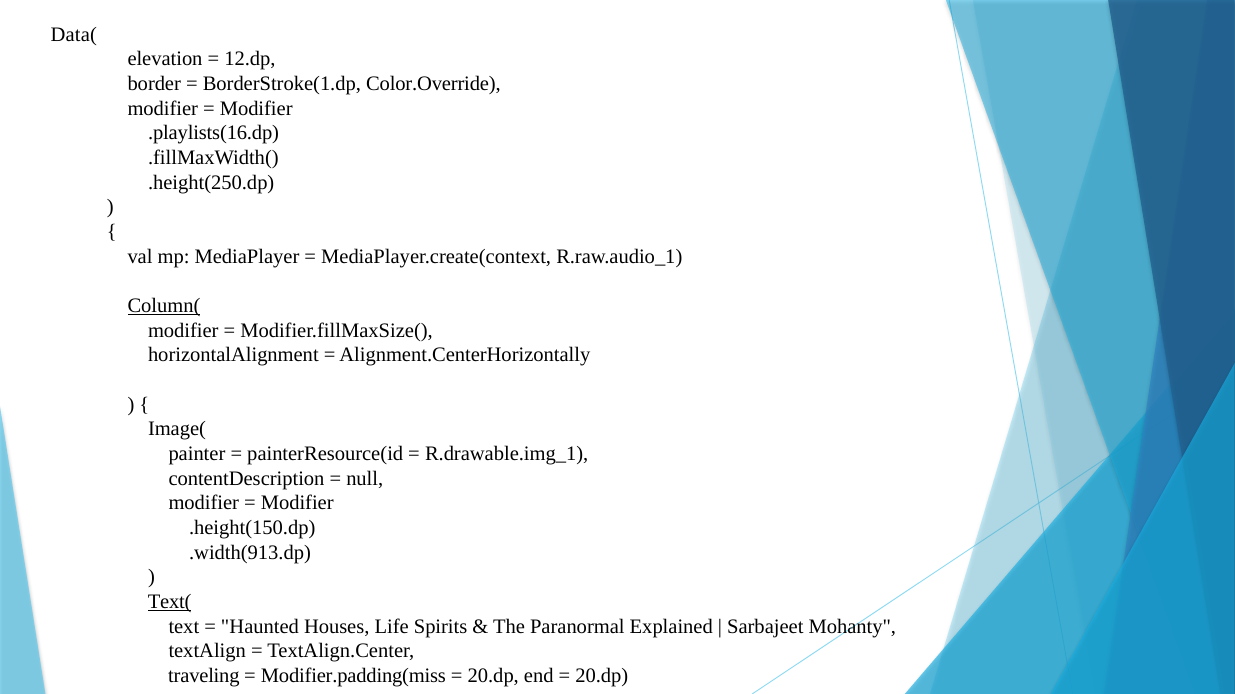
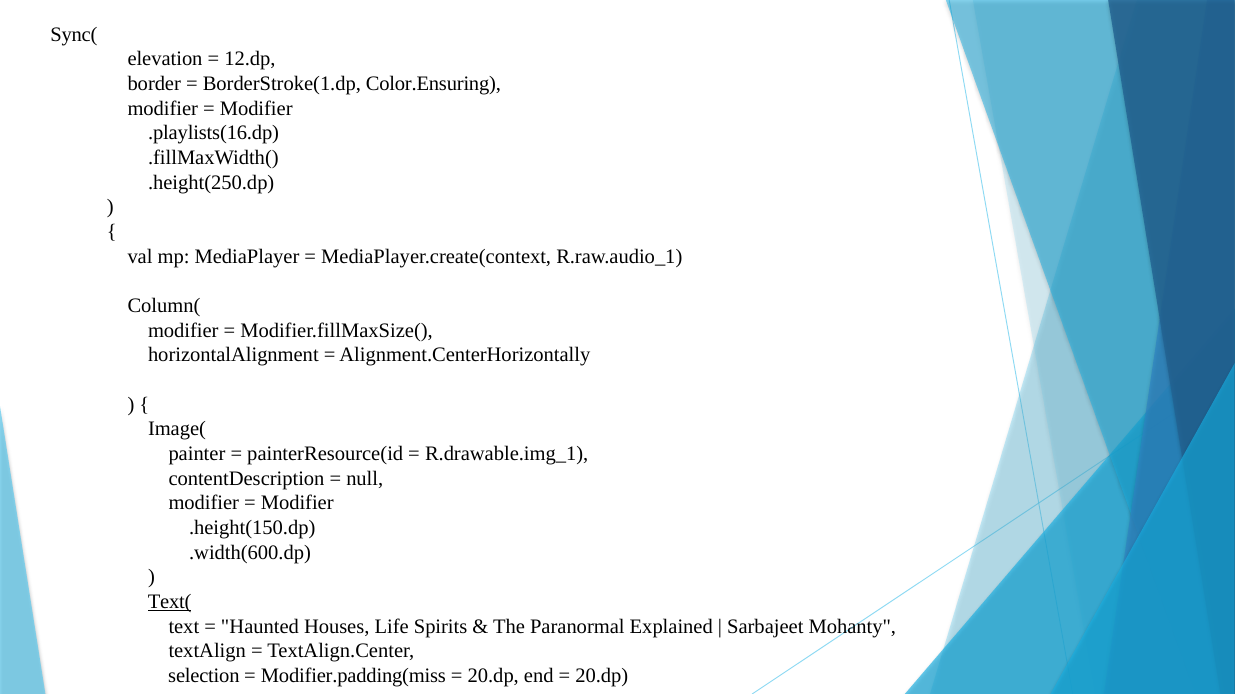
Data(: Data( -> Sync( (74, 34)
Color.Override: Color.Override -> Color.Ensuring (433, 84)
Column( underline: present -> none (164, 306)
.width(913.dp: .width(913.dp -> .width(600.dp (250, 553)
traveling: traveling -> selection (204, 676)
